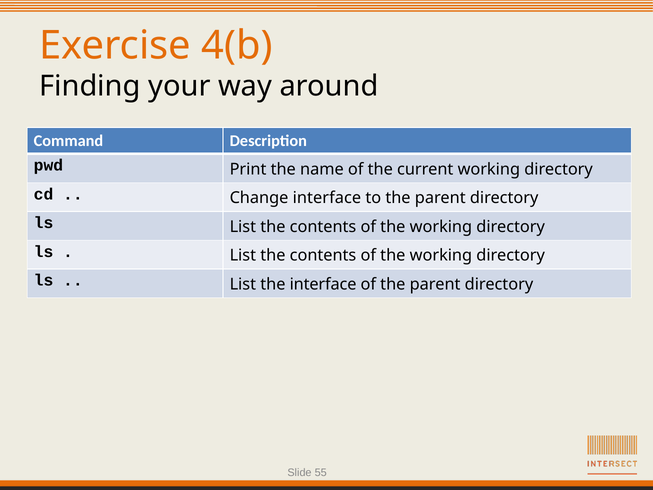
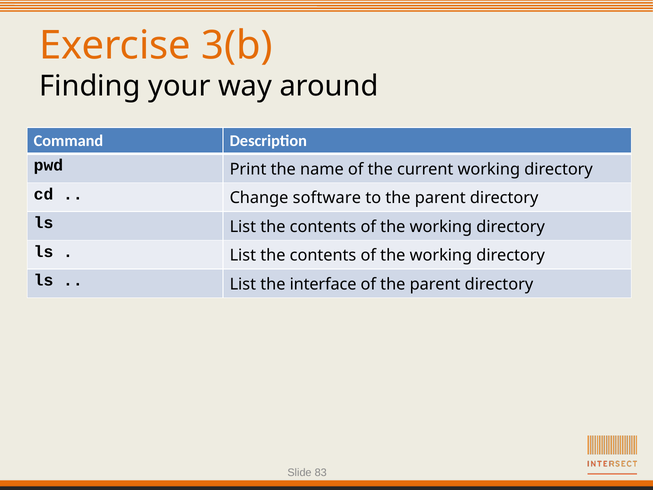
4(b: 4(b -> 3(b (237, 46)
Change interface: interface -> software (327, 198)
55: 55 -> 83 (321, 472)
